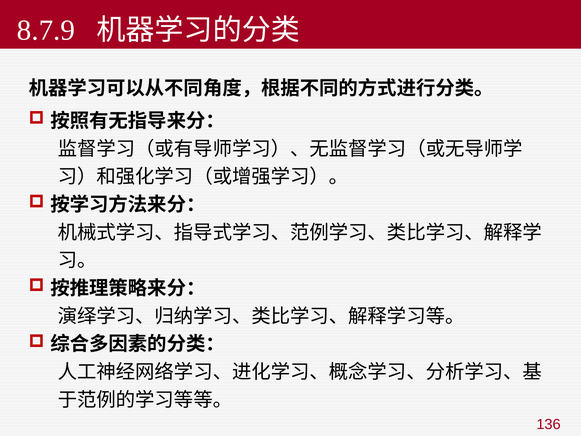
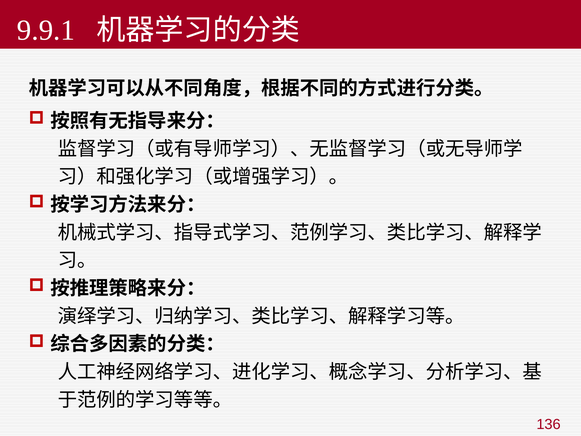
8.7.9: 8.7.9 -> 9.9.1 (46, 30)
